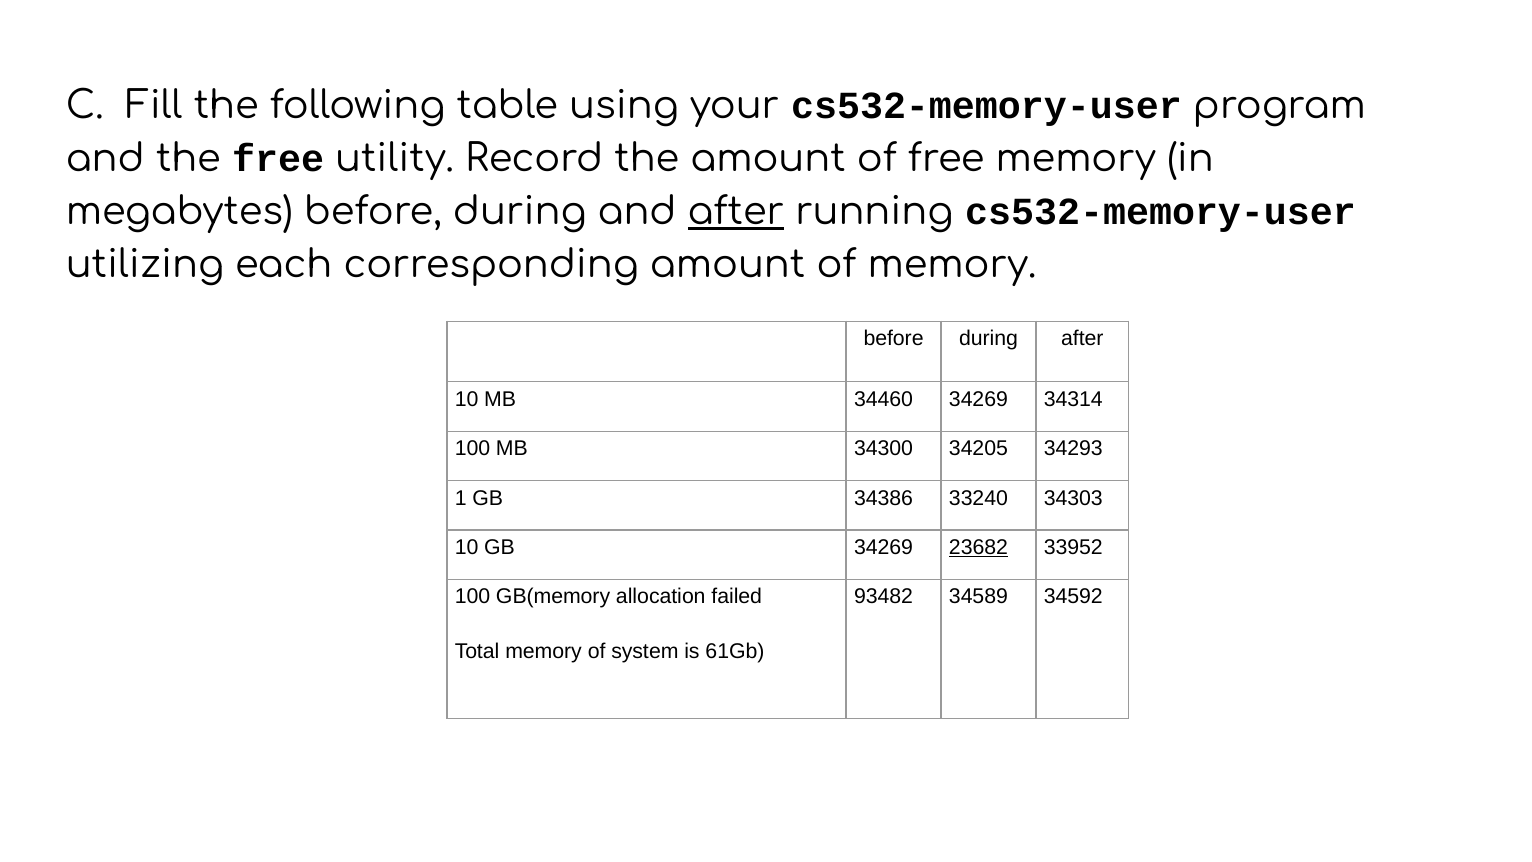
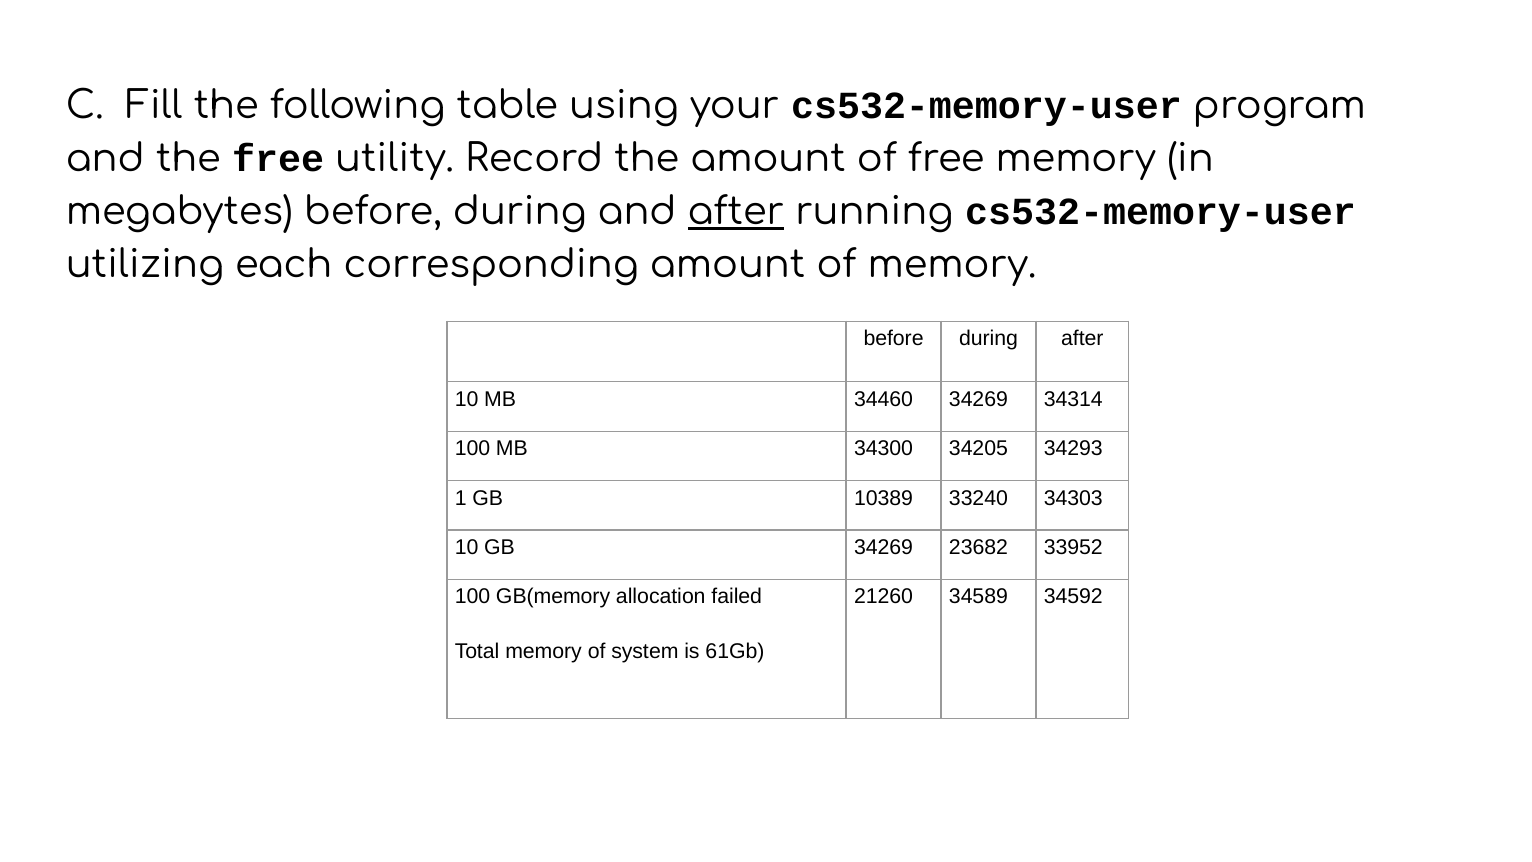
34386: 34386 -> 10389 (884, 498)
23682 underline: present -> none (978, 547)
93482: 93482 -> 21260 (884, 597)
